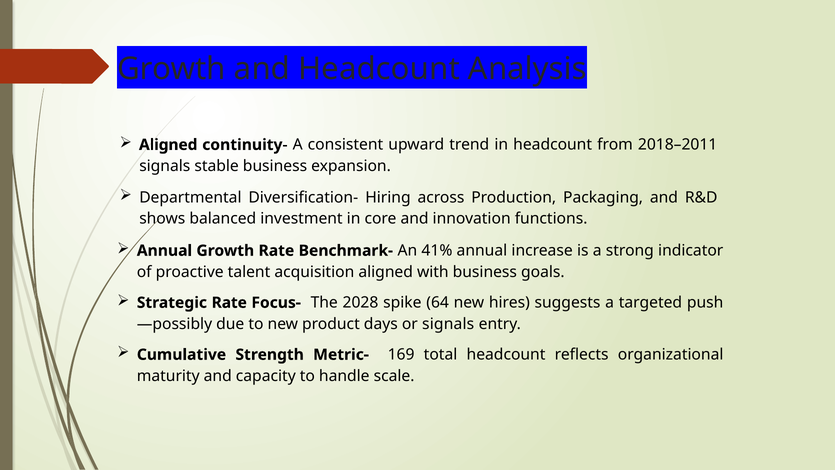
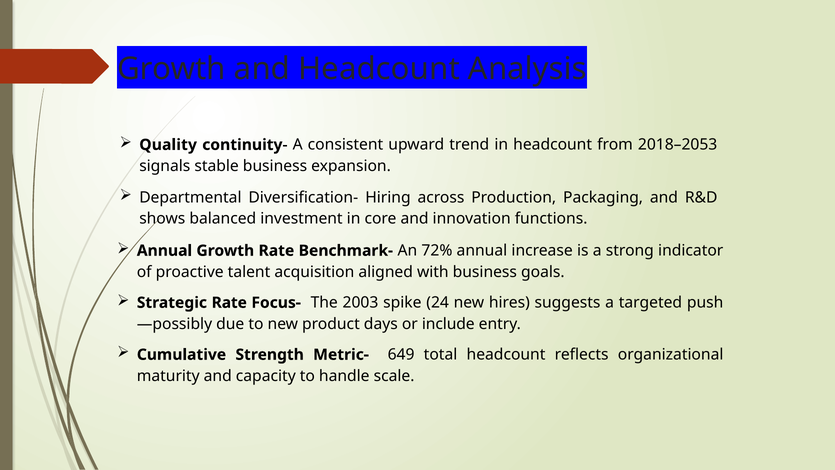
Aligned: Aligned -> Quality (168, 145)
2018–2011: 2018–2011 -> 2018–2053 (678, 145)
41%: 41% -> 72% (437, 251)
2028: 2028 -> 2003 (360, 302)
64: 64 -> 24 (438, 302)
or signals: signals -> include (448, 324)
169: 169 -> 649 (401, 354)
